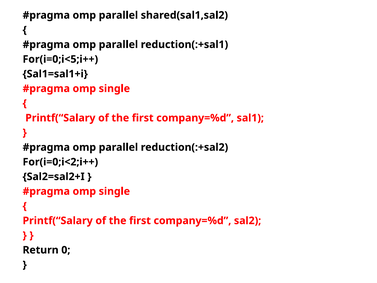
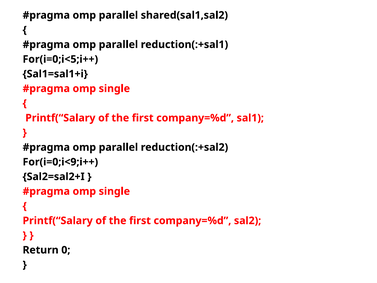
For(i=0;i<2;i++: For(i=0;i<2;i++ -> For(i=0;i<9;i++ (60, 162)
